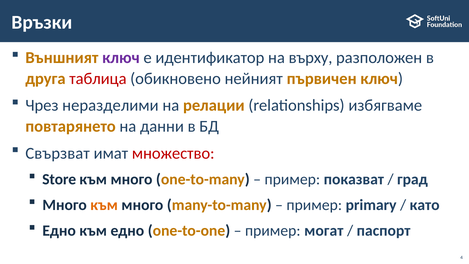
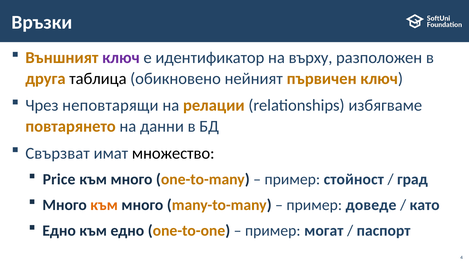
таблица colour: red -> black (98, 79)
неразделими: неразделими -> неповтарящи (110, 105)
множество colour: red -> black (173, 153)
Store: Store -> Price (59, 179)
показват: показват -> стойност (354, 179)
primary: primary -> доведе (371, 205)
